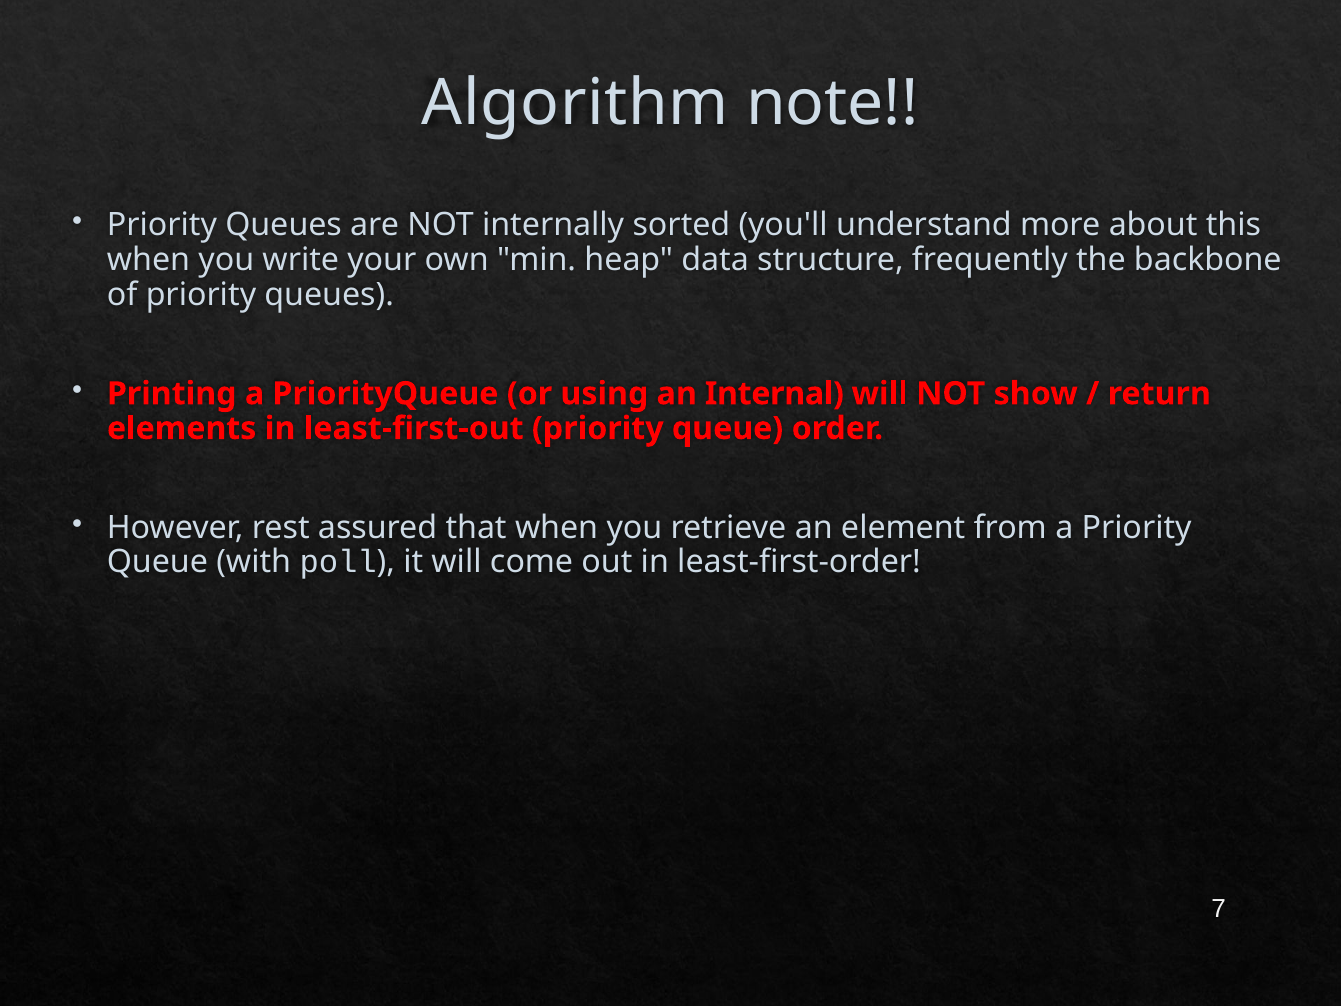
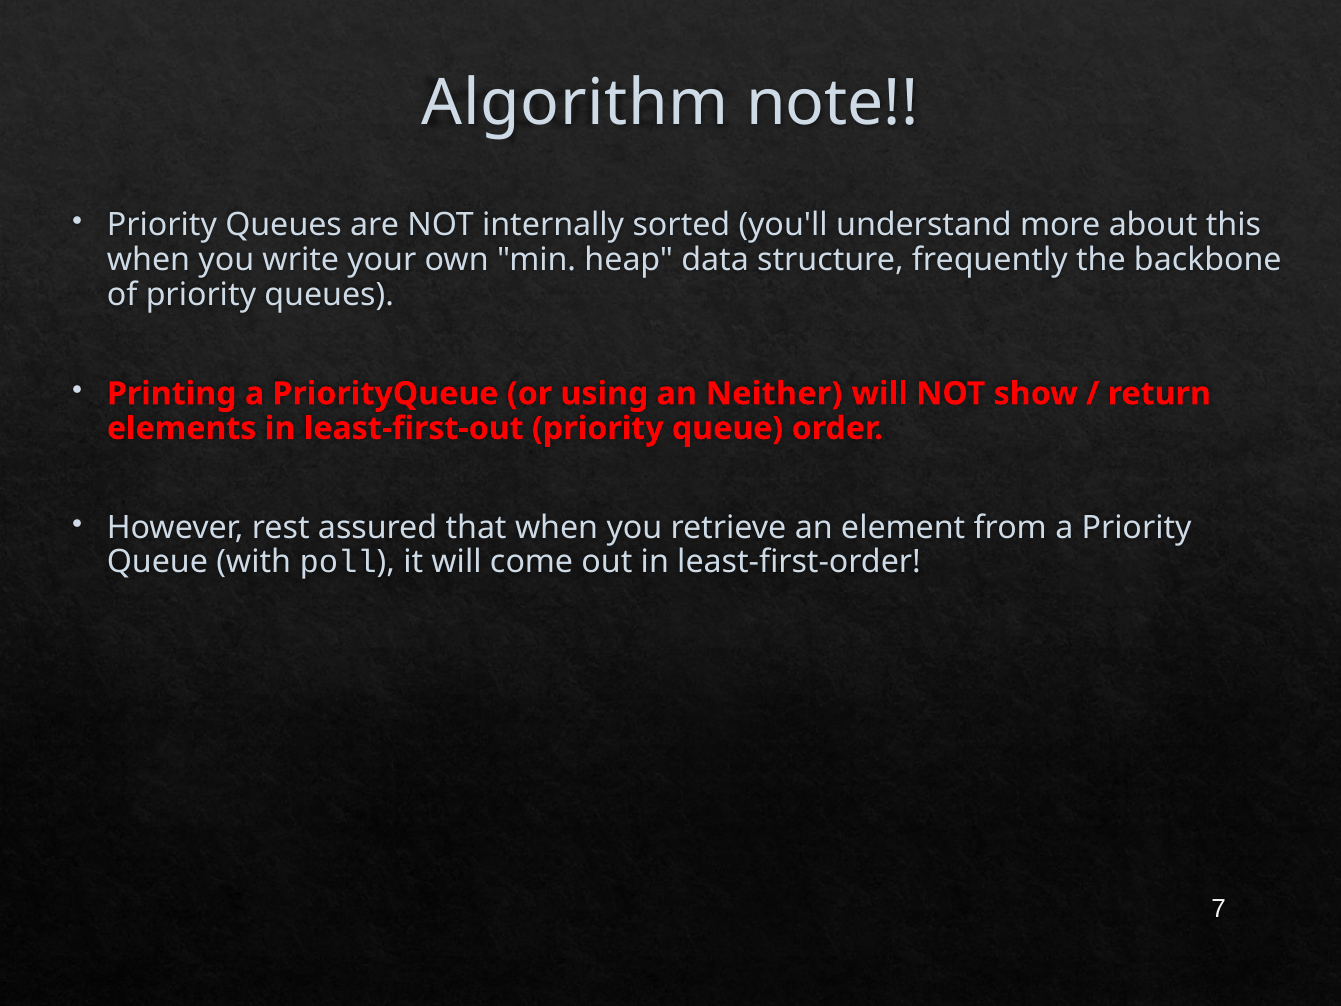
Internal: Internal -> Neither (774, 394)
